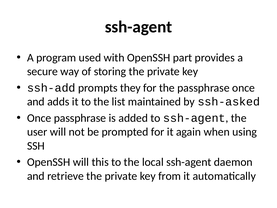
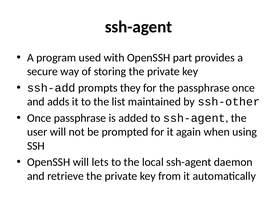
ssh-asked: ssh-asked -> ssh-other (229, 102)
this: this -> lets (100, 162)
